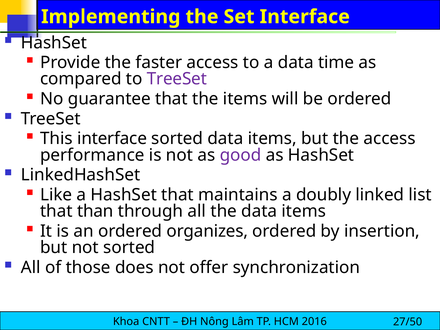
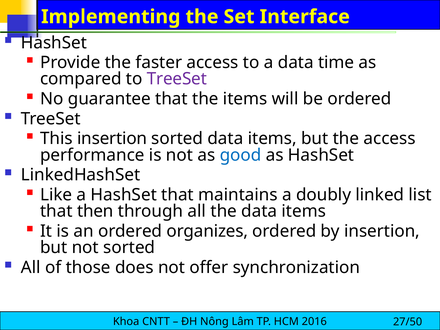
This interface: interface -> insertion (112, 139)
good colour: purple -> blue (241, 155)
than: than -> then (95, 211)
